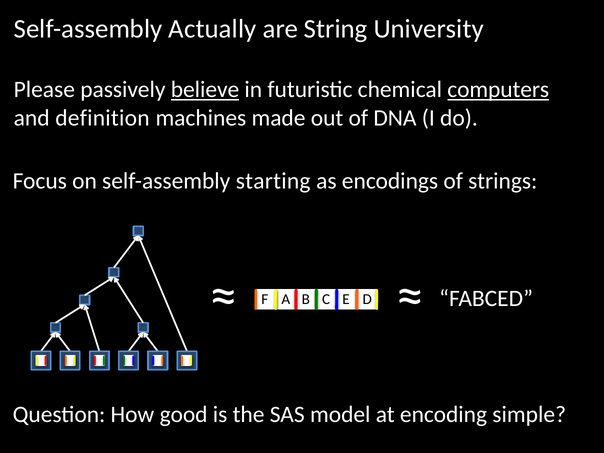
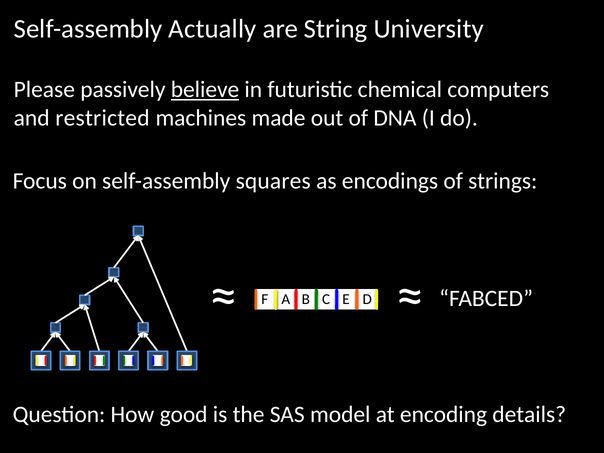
computers underline: present -> none (498, 90)
definition: definition -> restricted (102, 118)
starting: starting -> squares (273, 181)
simple: simple -> details (529, 415)
